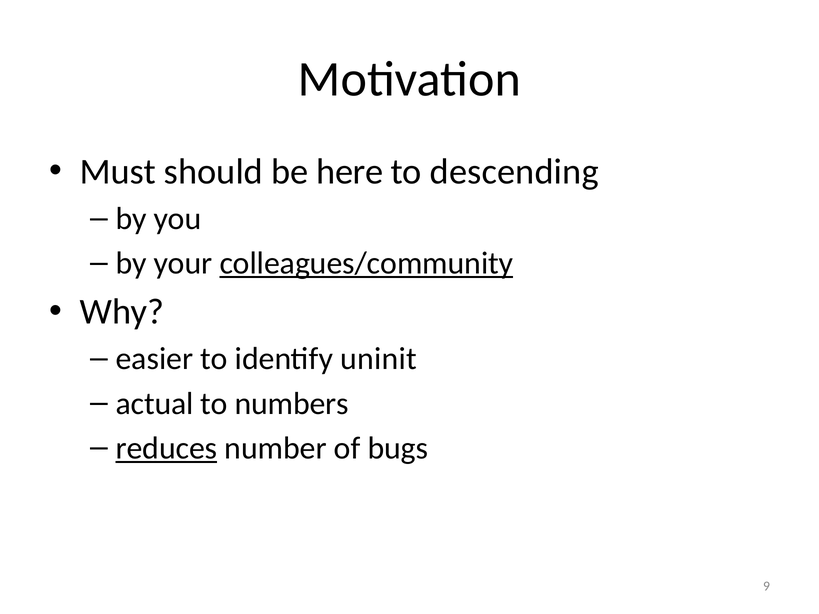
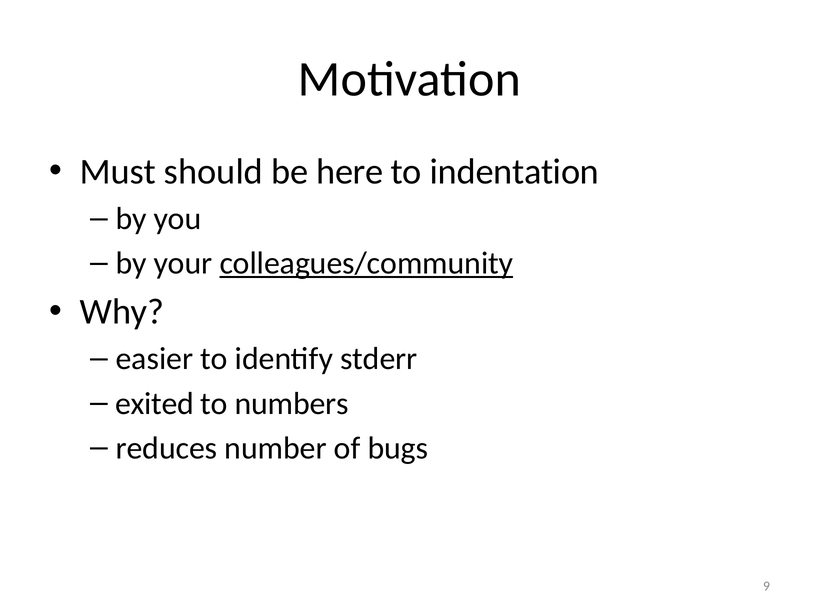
descending: descending -> indentation (514, 172)
uninit: uninit -> stderr (379, 359)
actual: actual -> exited (155, 404)
reduces underline: present -> none (166, 448)
